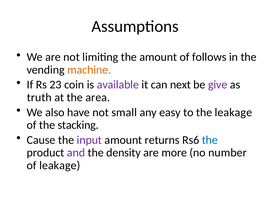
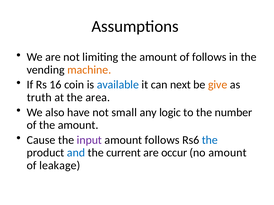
23: 23 -> 16 (56, 85)
available colour: purple -> blue (118, 85)
give colour: purple -> orange (218, 85)
easy: easy -> logic (170, 113)
the leakage: leakage -> number (234, 113)
of the stacking: stacking -> amount (78, 125)
amount returns: returns -> follows (162, 140)
and colour: purple -> blue (76, 153)
density: density -> current (124, 153)
more: more -> occur (174, 153)
no number: number -> amount (228, 153)
